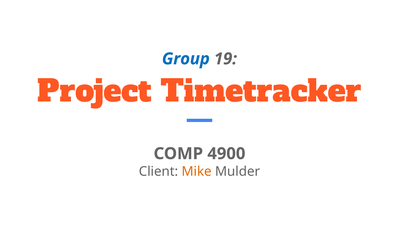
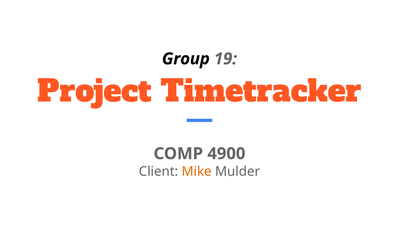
Group colour: blue -> black (186, 59)
